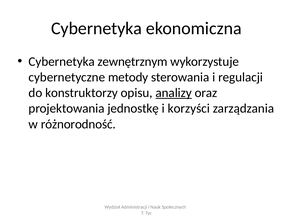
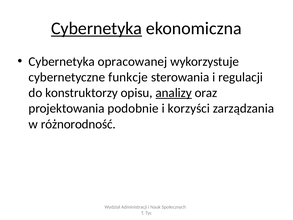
Cybernetyka underline: none -> present (96, 28)
zewnętrznym: zewnętrznym -> opracowanej (132, 61)
metody: metody -> funkcje (128, 77)
jednostkę: jednostkę -> podobnie (133, 108)
